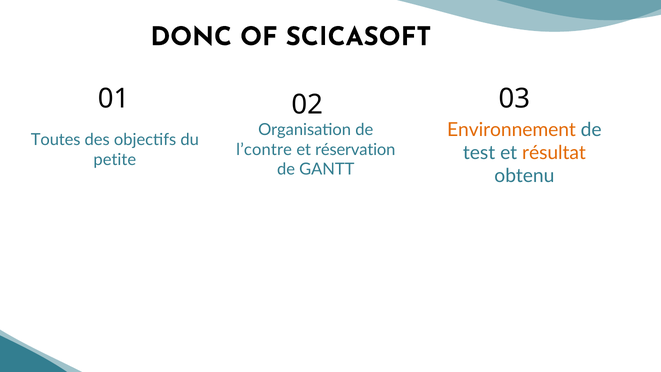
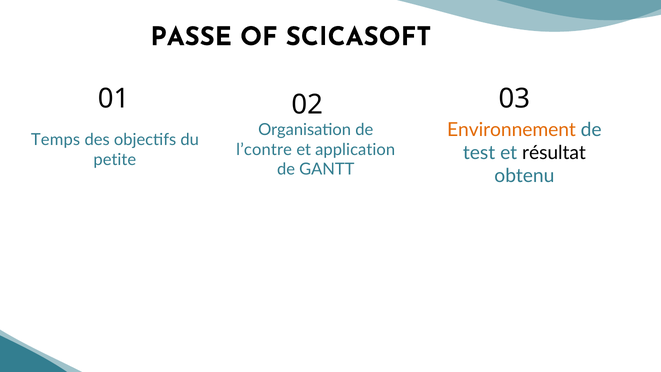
DONC: DONC -> PASSE (191, 37)
Toutes: Toutes -> Temps (56, 140)
réservation: réservation -> application (355, 150)
résultat colour: orange -> black (554, 153)
